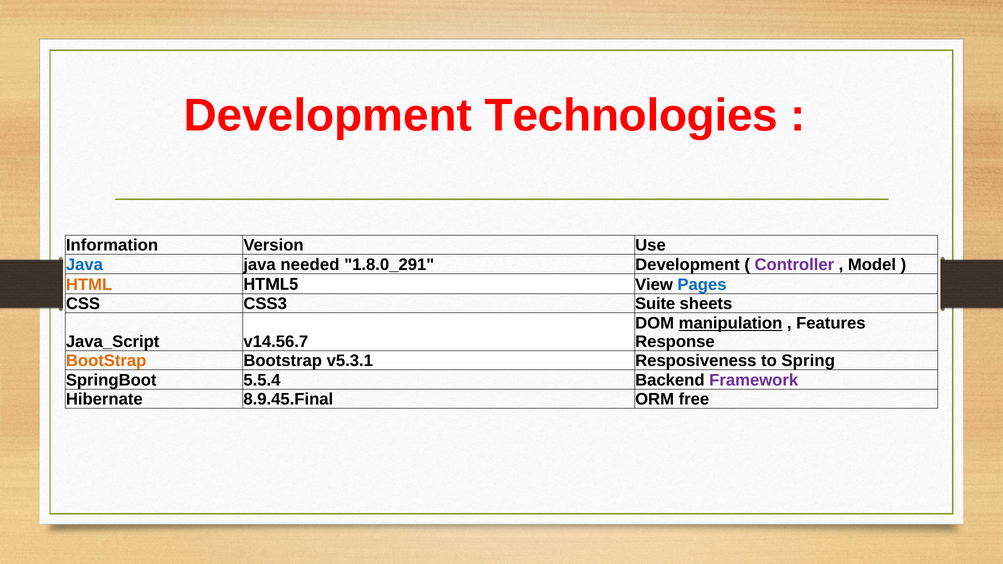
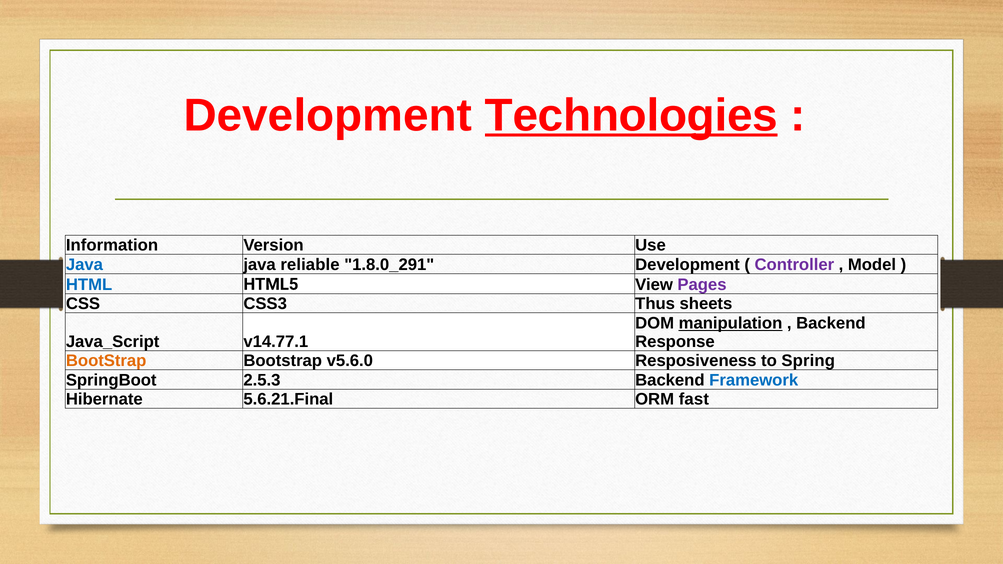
Technologies underline: none -> present (631, 115)
needed: needed -> reliable (310, 265)
HTML colour: orange -> blue (89, 285)
Pages colour: blue -> purple (702, 285)
Suite: Suite -> Thus (655, 304)
Features: Features -> Backend (831, 323)
v14.56.7: v14.56.7 -> v14.77.1 (276, 342)
v5.3.1: v5.3.1 -> v5.6.0 (350, 361)
5.5.4: 5.5.4 -> 2.5.3 (262, 380)
Framework colour: purple -> blue (754, 380)
8.9.45.Final: 8.9.45.Final -> 5.6.21.Final (288, 399)
free: free -> fast (694, 399)
